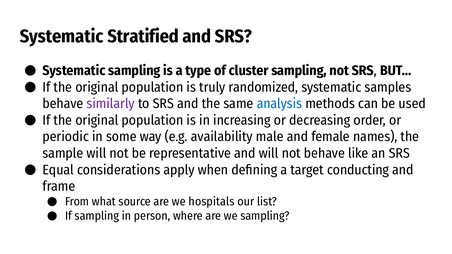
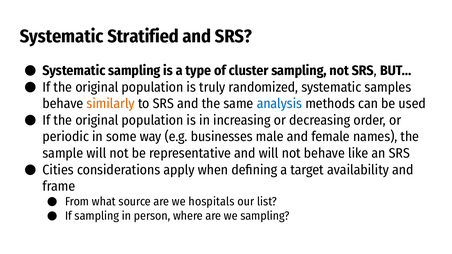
similarly colour: purple -> orange (111, 104)
availability: availability -> businesses (222, 137)
Equal: Equal -> Cities (58, 170)
conducting: conducting -> availability (358, 170)
